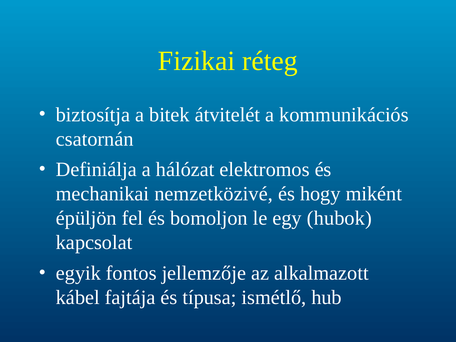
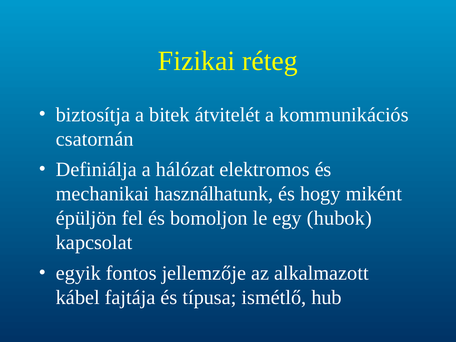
nemzetközivé: nemzetközivé -> használhatunk (214, 194)
